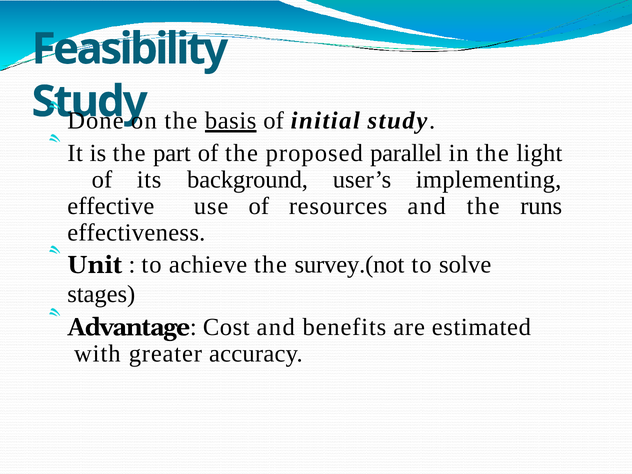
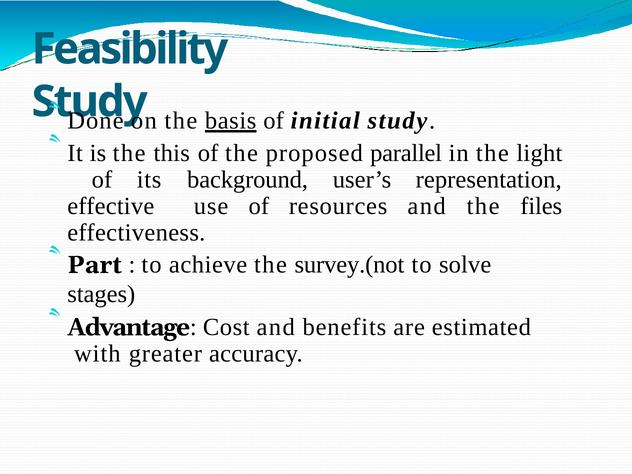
part: part -> this (172, 153)
implementing: implementing -> representation (489, 180)
runs: runs -> files (541, 206)
Unit: Unit -> Part (95, 265)
